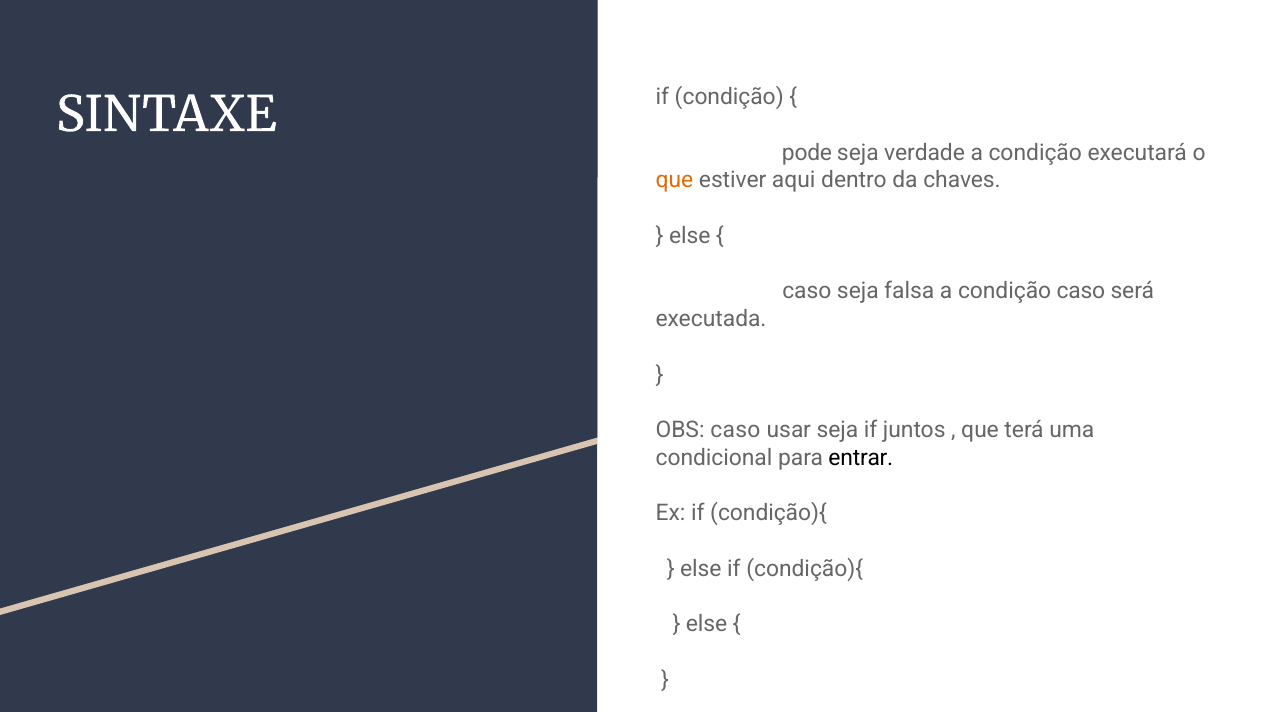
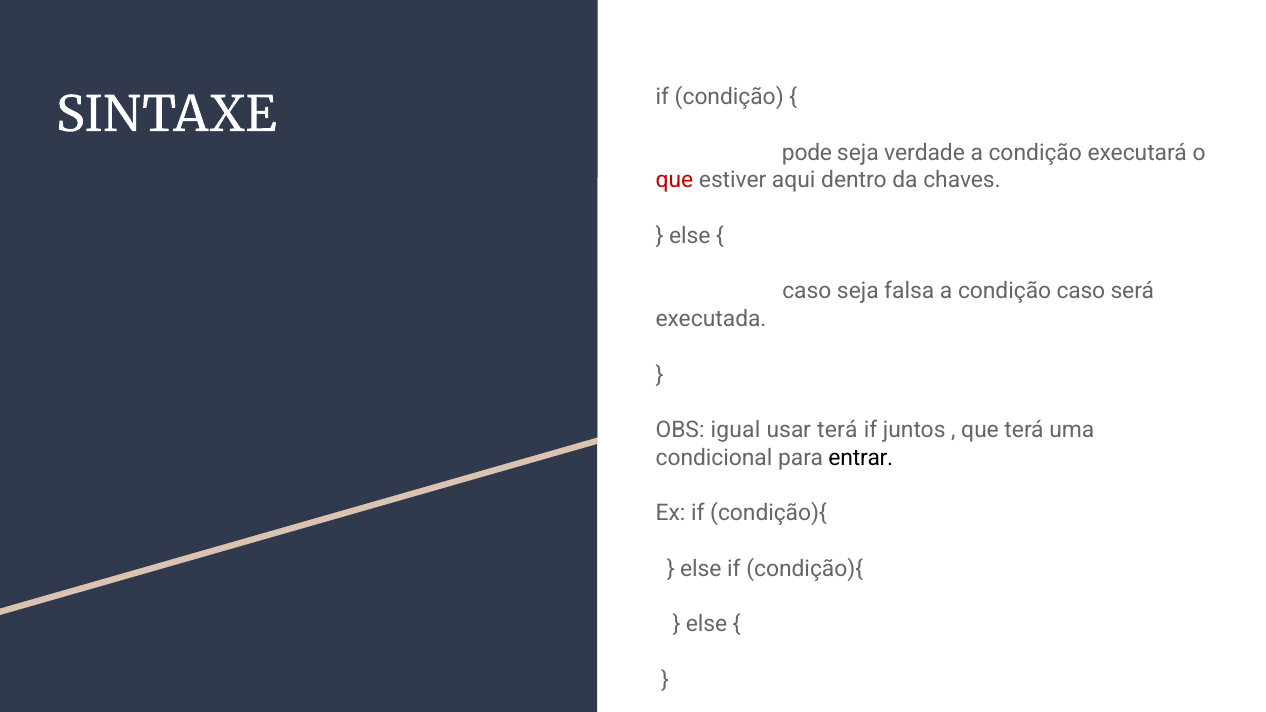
que colour: orange -> red (675, 180)
OBS caso: caso -> igual (735, 430)
usar seja: seja -> terá (837, 430)
